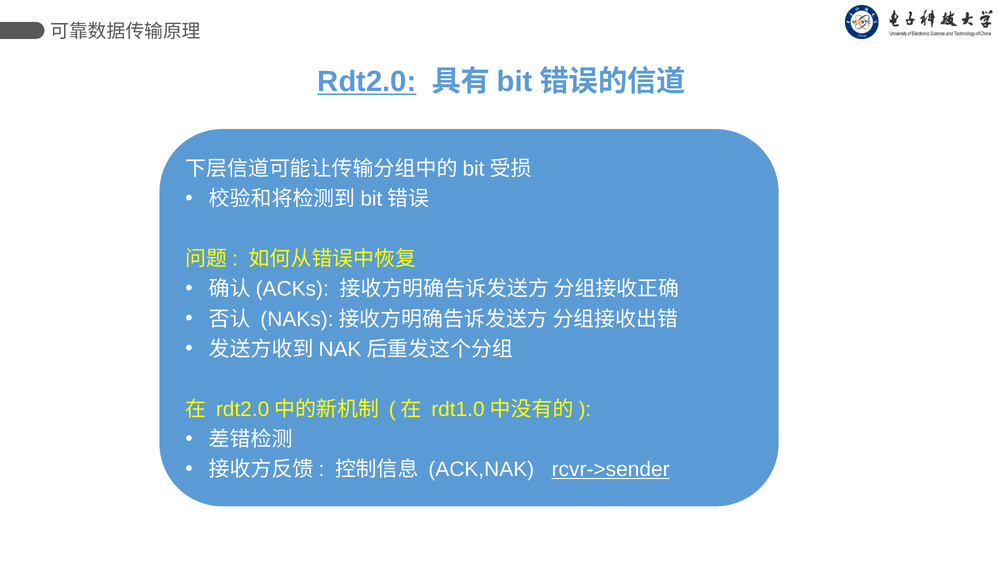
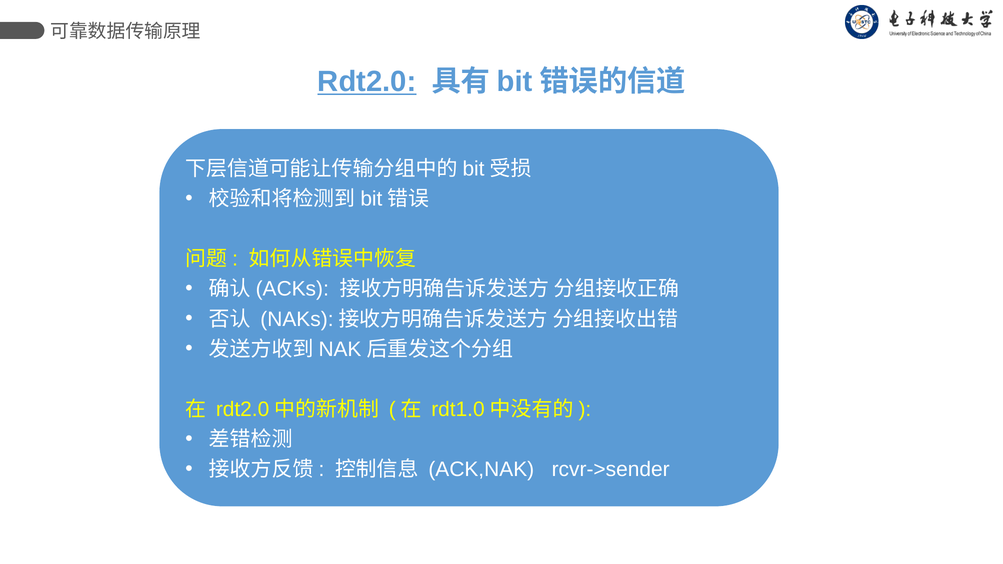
rcvr->sender underline: present -> none (611, 470)
